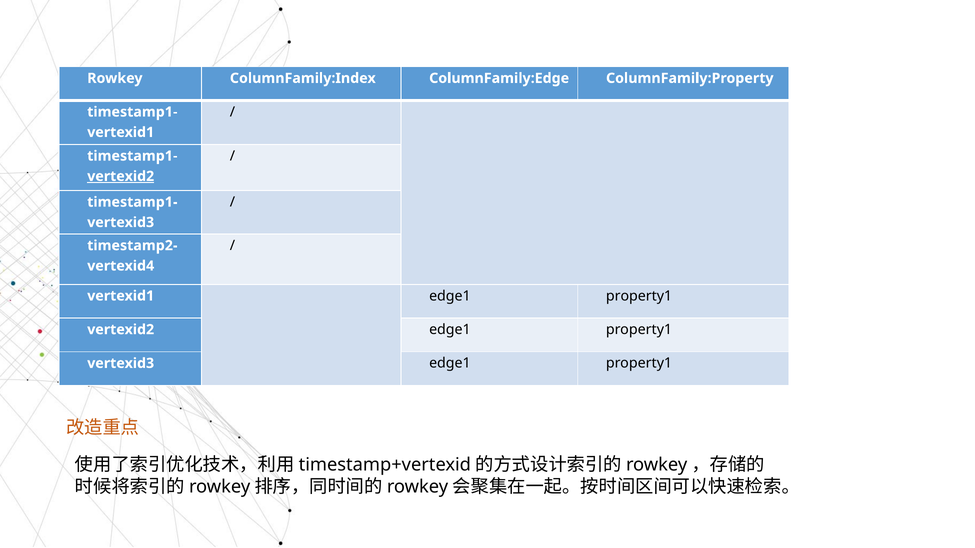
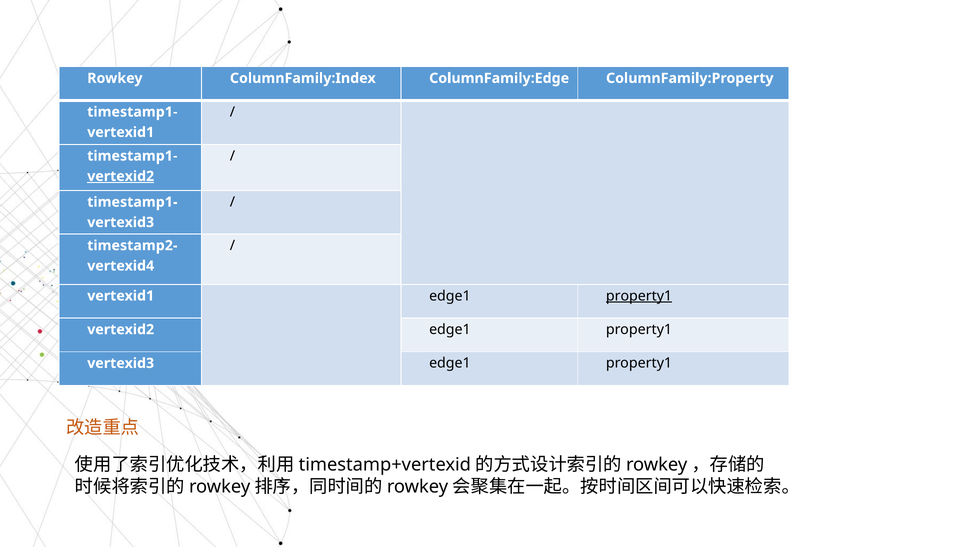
property1 underline: none -> present (639, 296)
